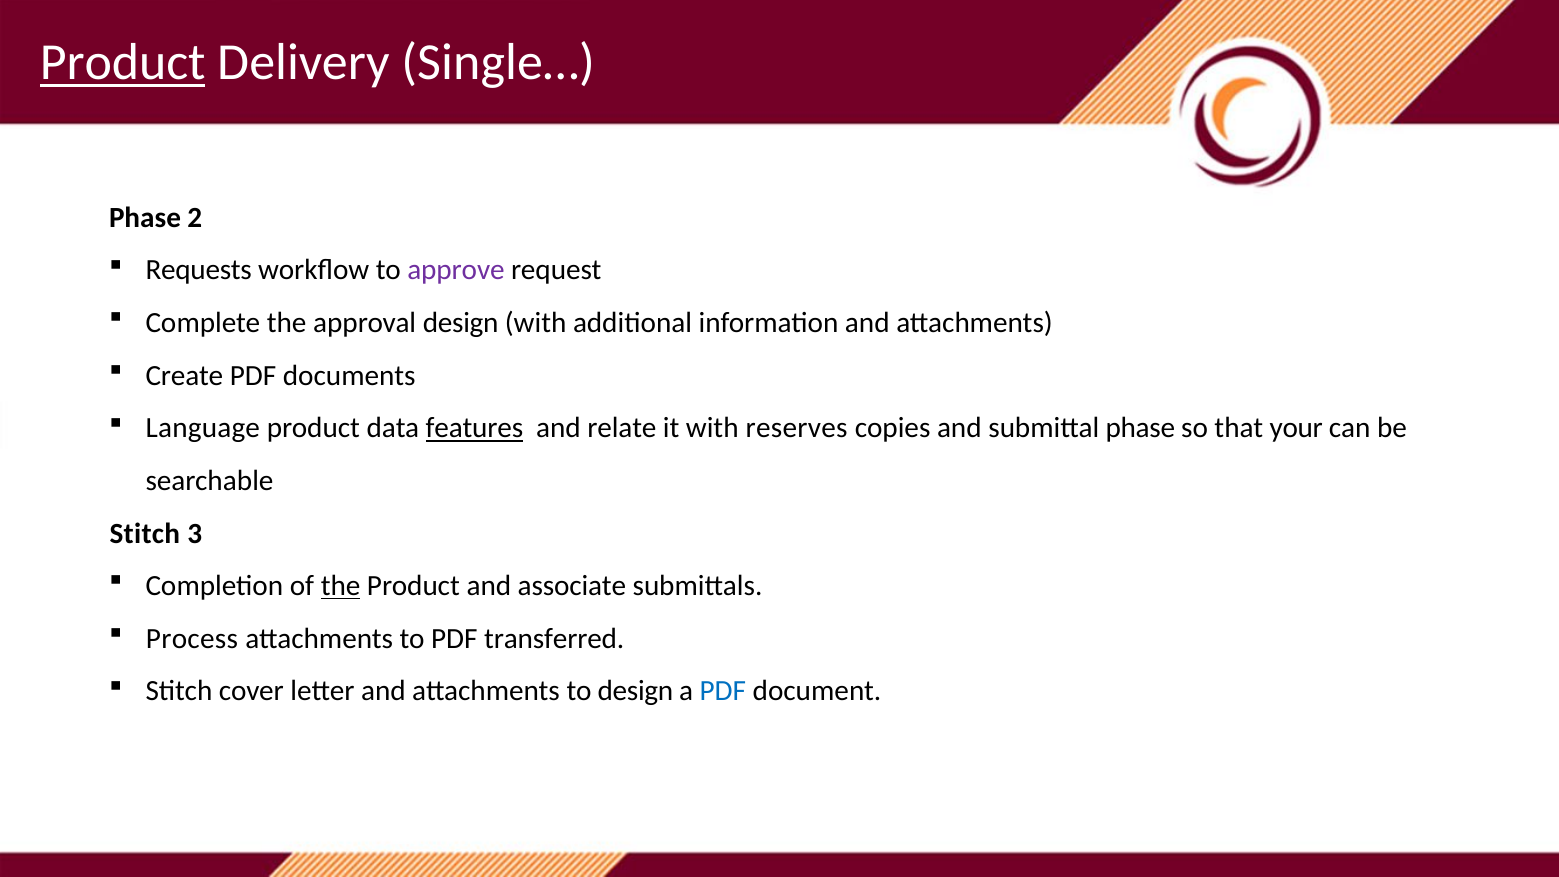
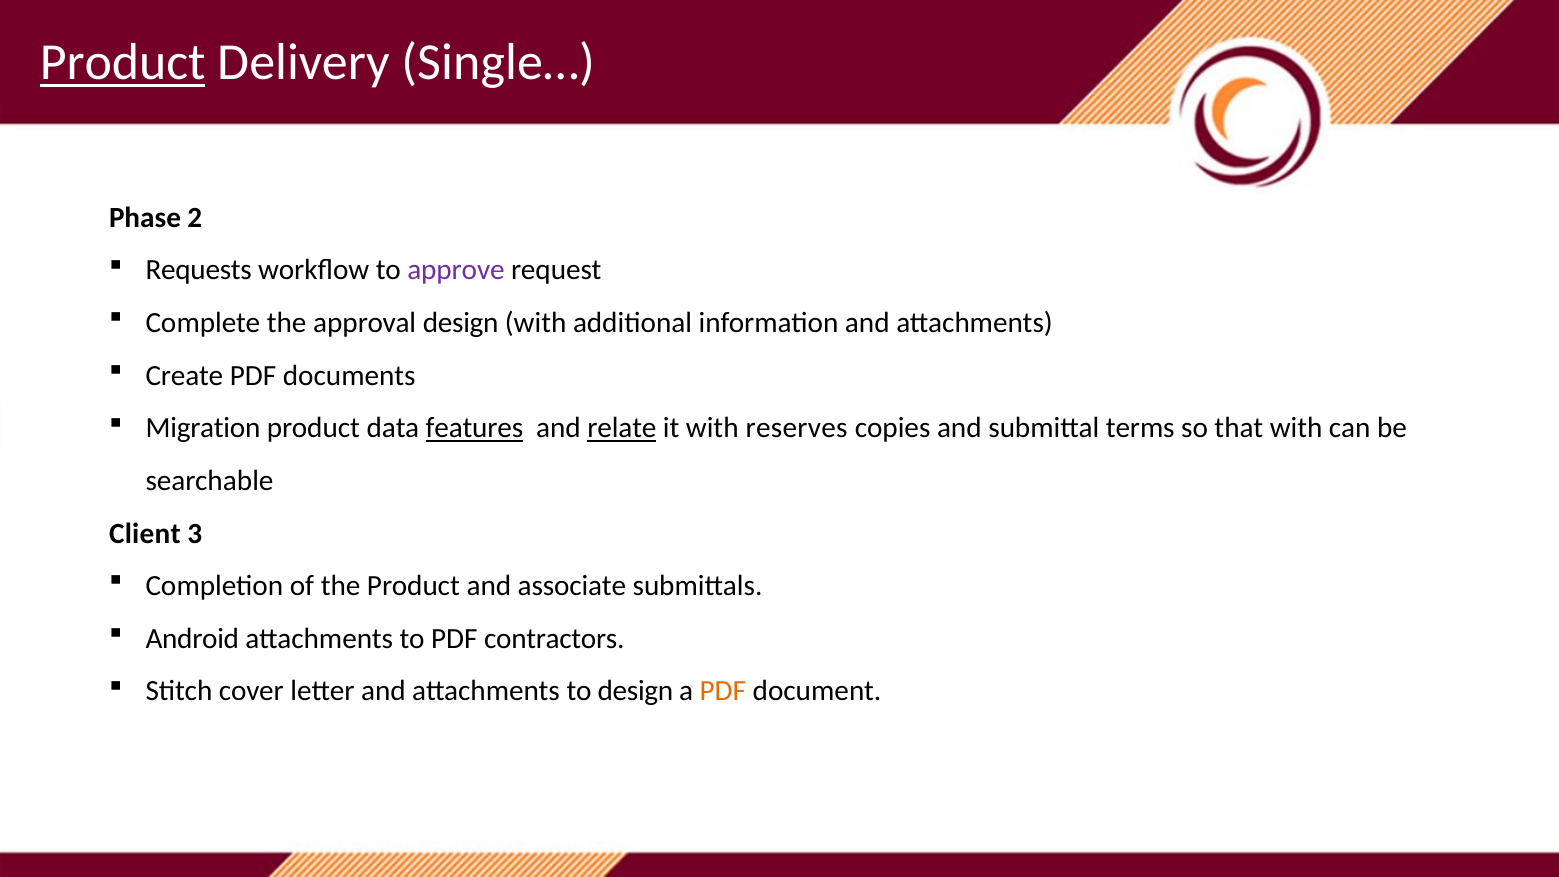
Language: Language -> Migration (203, 428)
relate underline: none -> present (622, 428)
submittal phase: phase -> terms (1140, 428)
that your: your -> with (1296, 428)
Stitch: Stitch -> Client (145, 533)
the underline: present -> none (341, 586)
Process: Process -> Android (192, 639)
transferred: transferred -> contractors (554, 639)
PDF colour: blue -> orange (723, 691)
